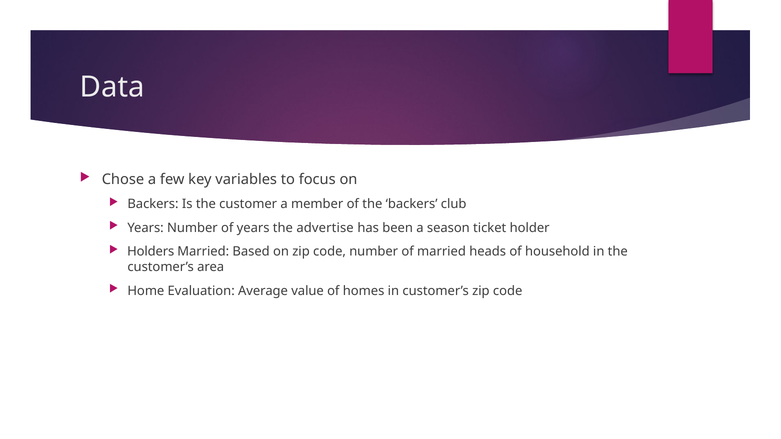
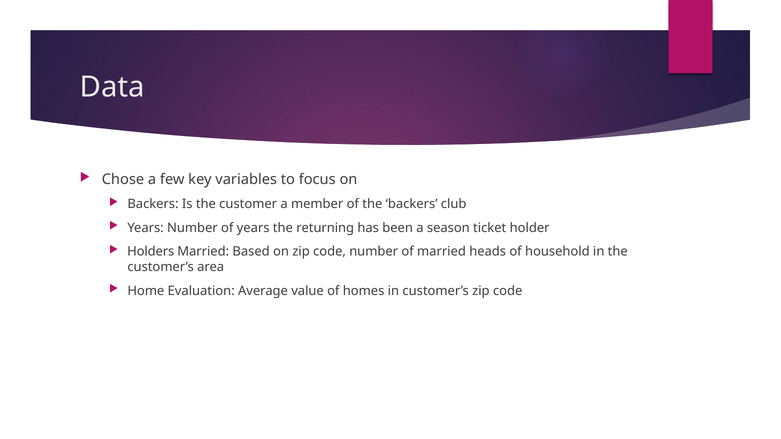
advertise: advertise -> returning (325, 228)
